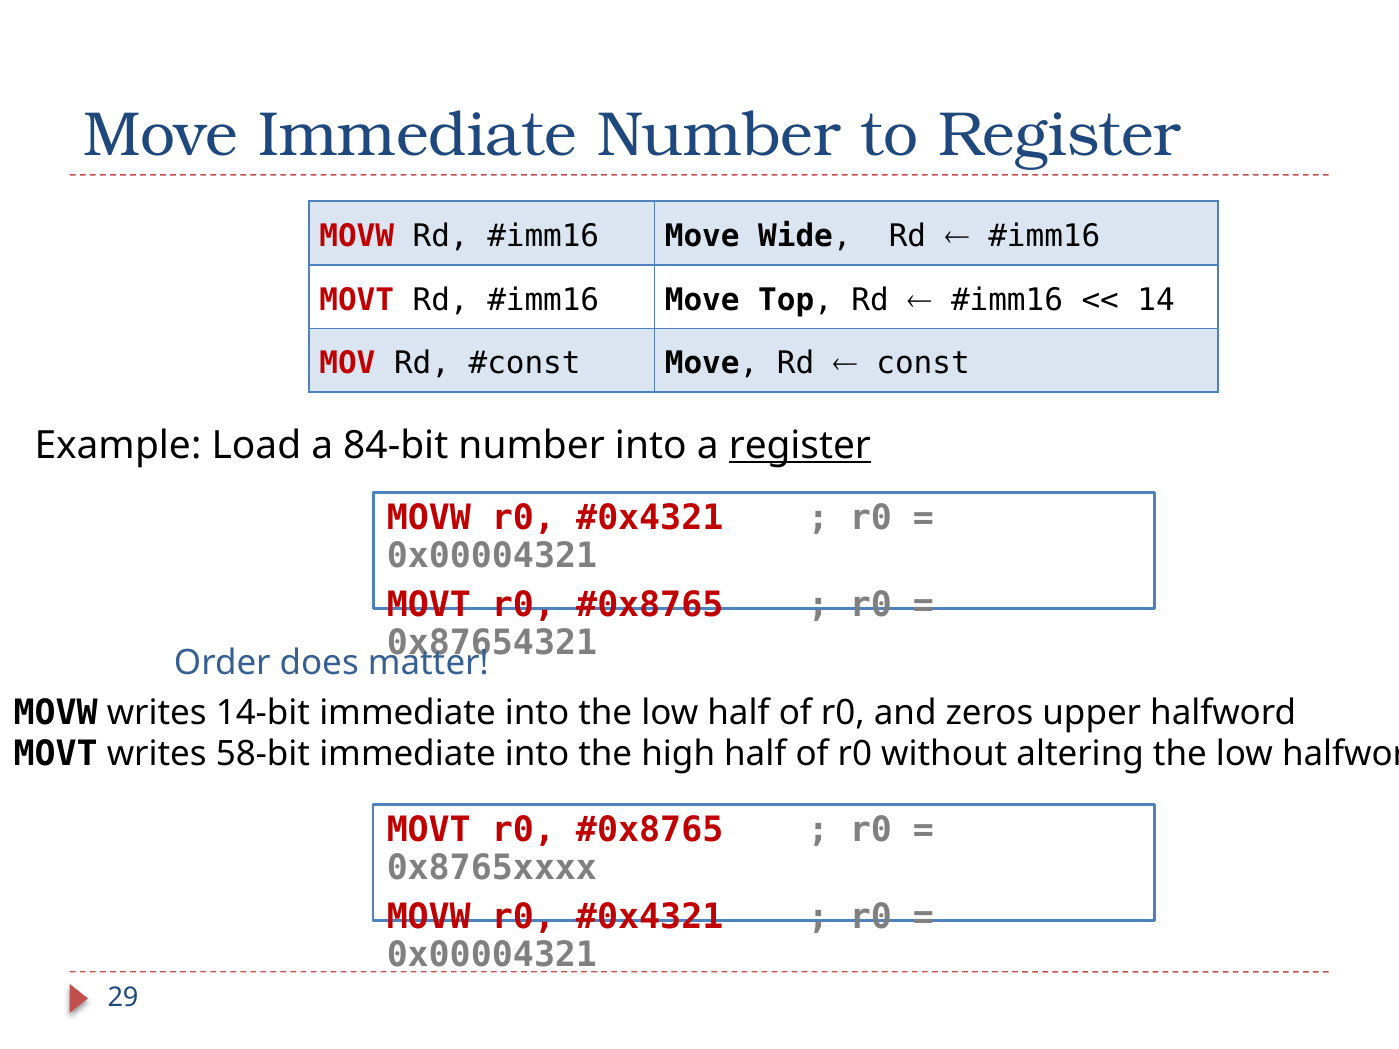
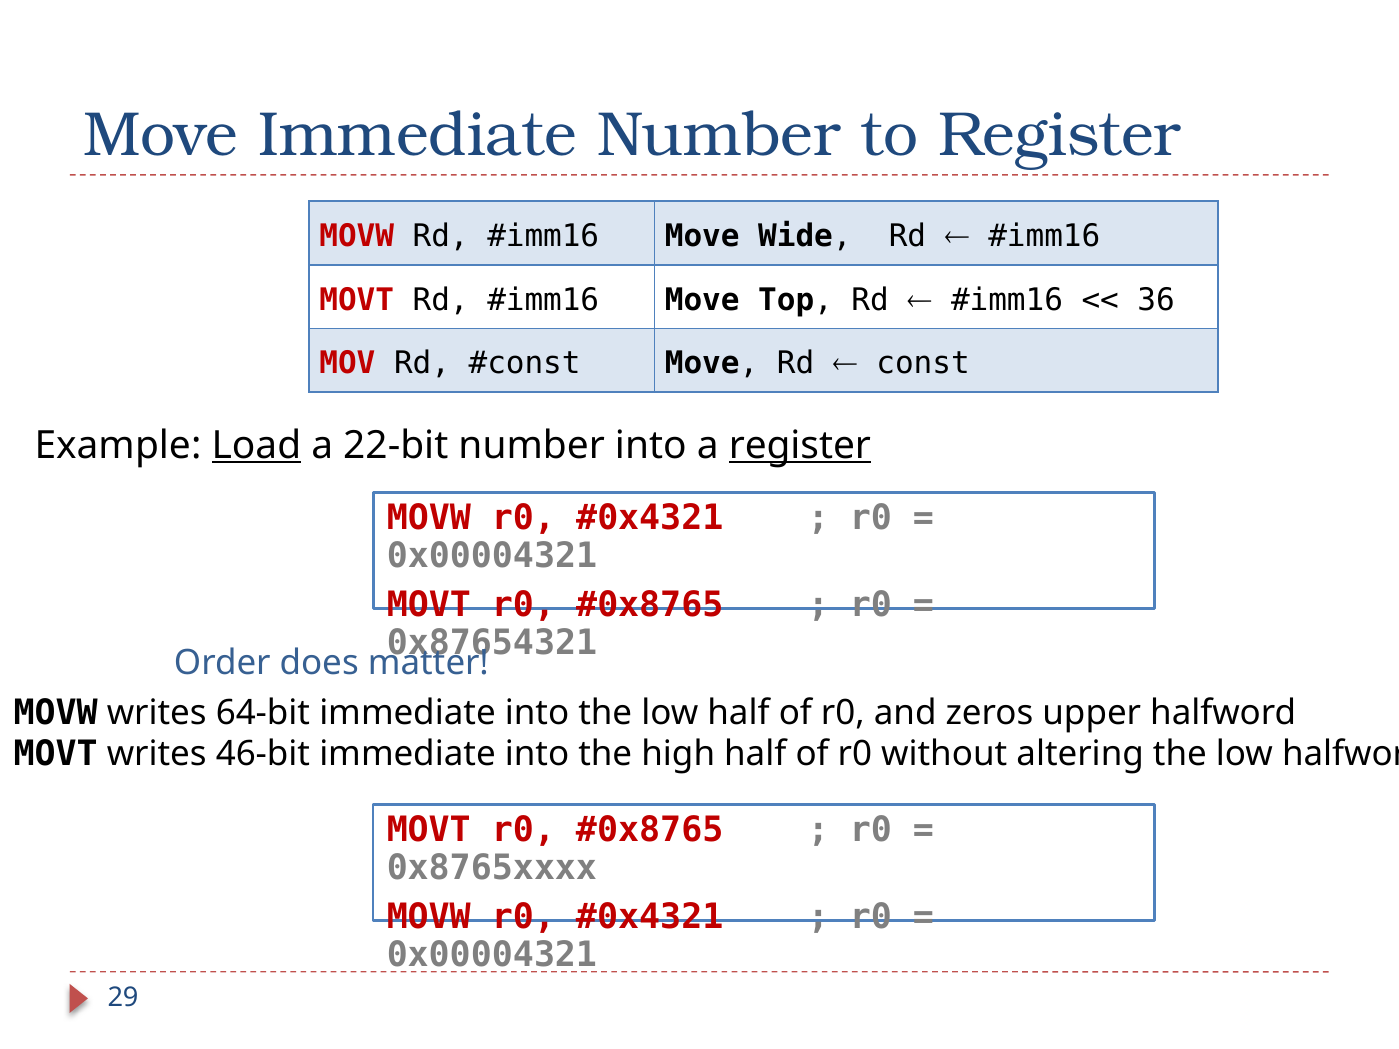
14: 14 -> 36 (1156, 300)
Load underline: none -> present (256, 445)
84-bit: 84-bit -> 22-bit (396, 445)
14-bit: 14-bit -> 64-bit (263, 713)
58-bit: 58-bit -> 46-bit (263, 755)
